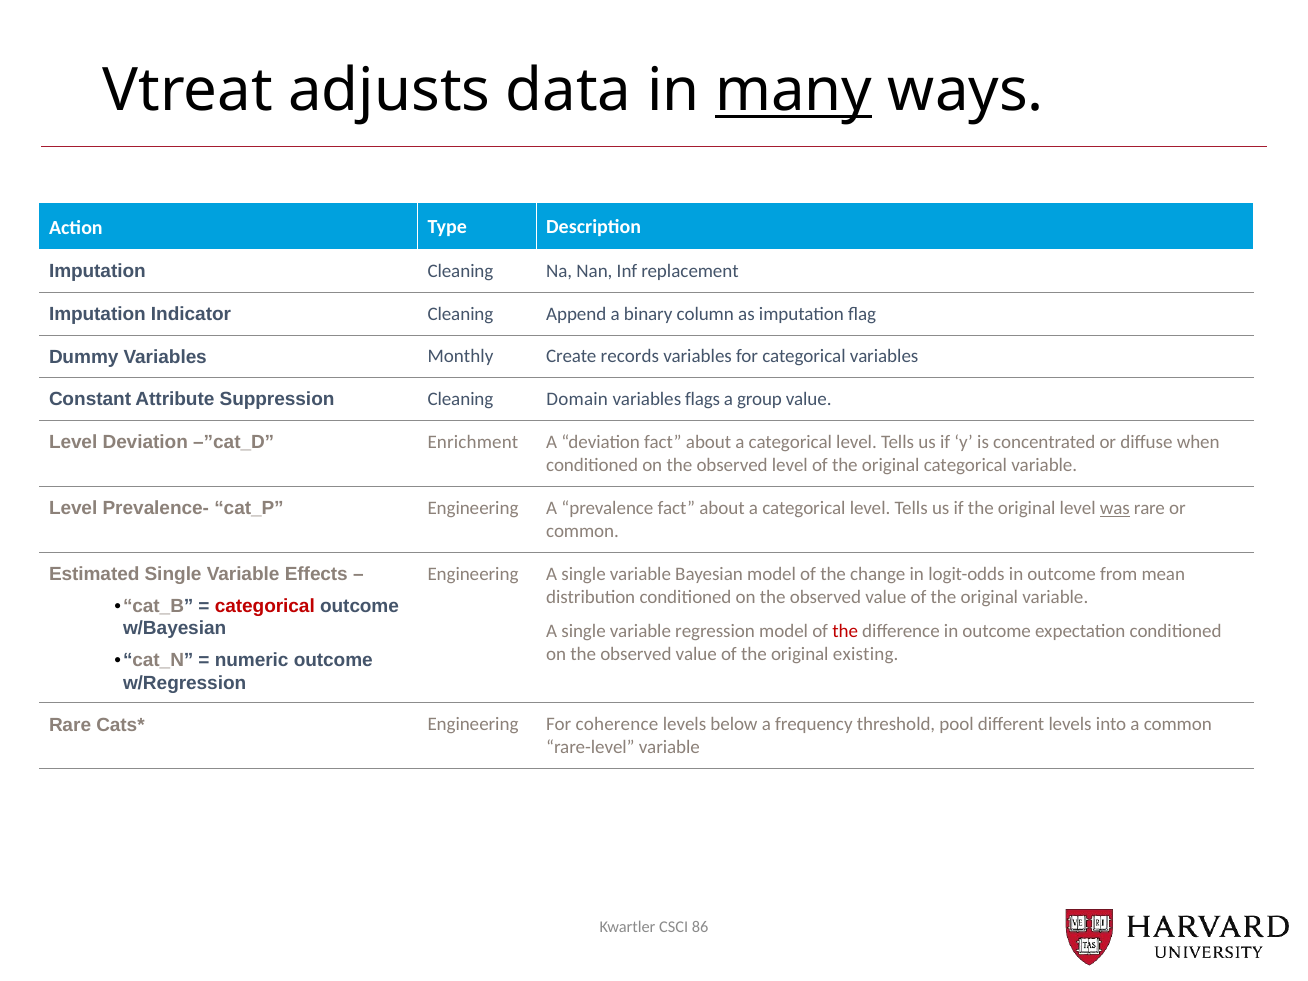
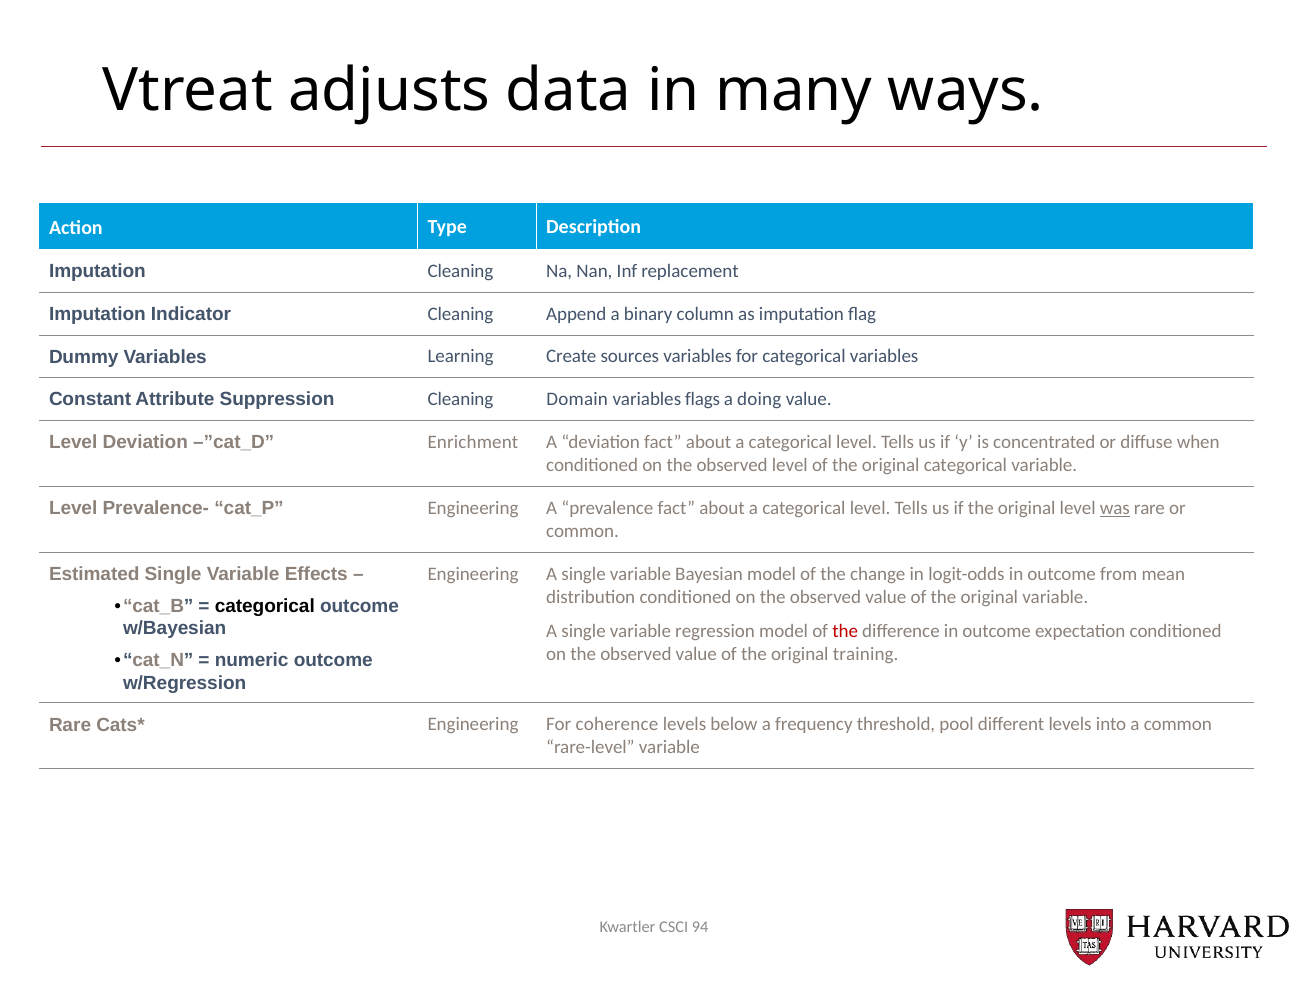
many underline: present -> none (794, 91)
Monthly: Monthly -> Learning (461, 357)
records: records -> sources (630, 357)
group: group -> doing (759, 399)
categorical colour: red -> black (265, 606)
existing: existing -> training (866, 654)
86: 86 -> 94 (700, 927)
